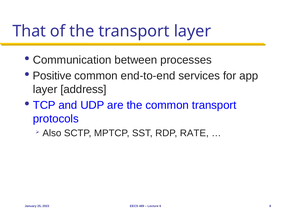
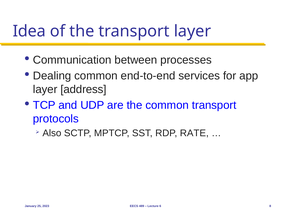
That: That -> Idea (29, 31)
Positive: Positive -> Dealing (52, 76)
